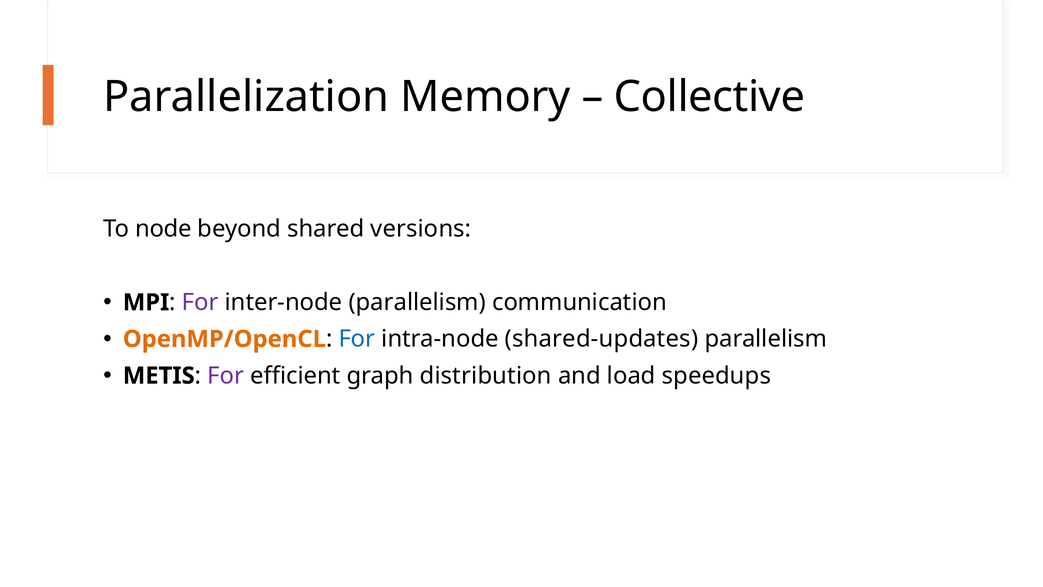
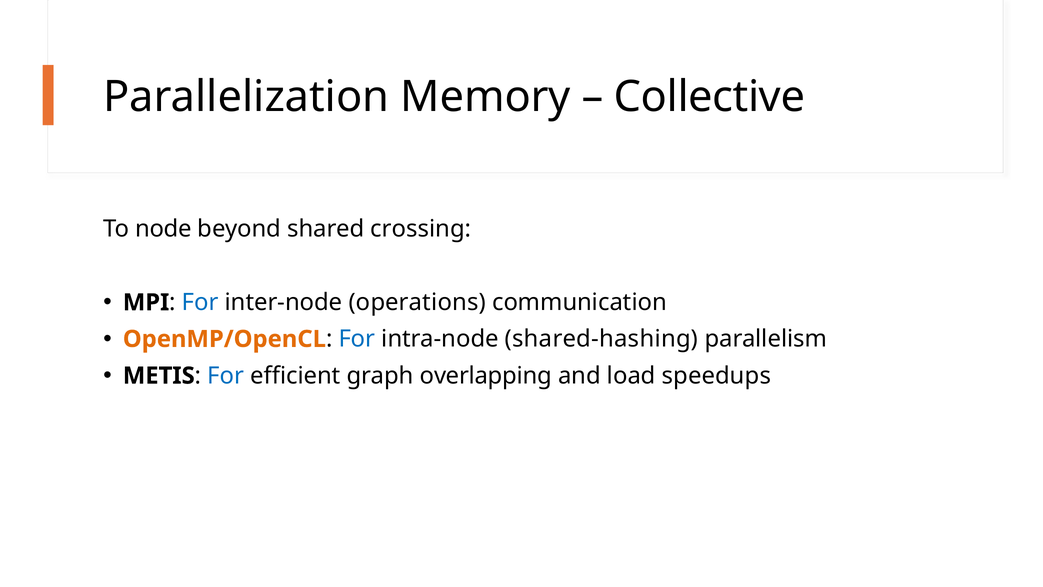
versions: versions -> crossing (421, 229)
For colour: purple -> blue (200, 302)
inter-node parallelism: parallelism -> operations (417, 302)
shared-updates: shared-updates -> shared-hashing (601, 339)
For colour: purple -> blue (226, 376)
distribution: distribution -> overlapping (486, 376)
